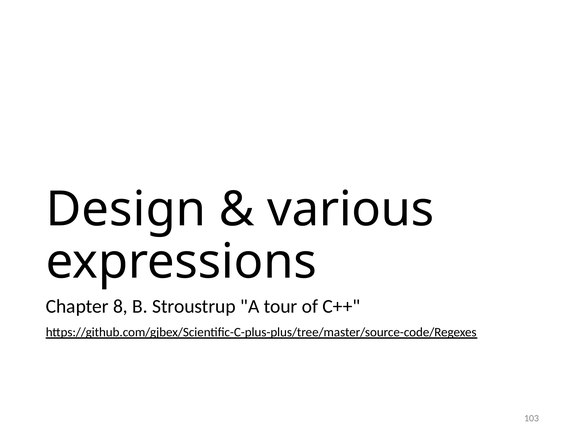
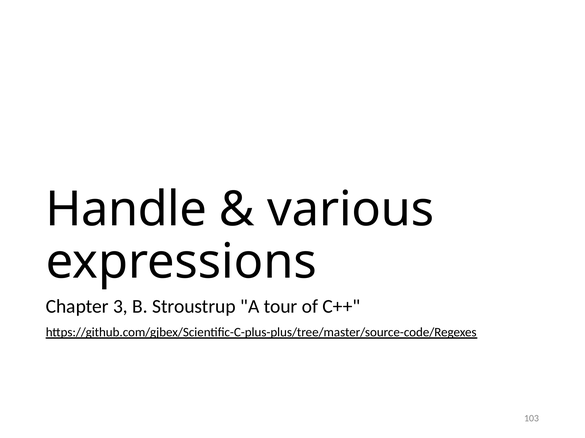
Design: Design -> Handle (126, 210)
8: 8 -> 3 (120, 307)
